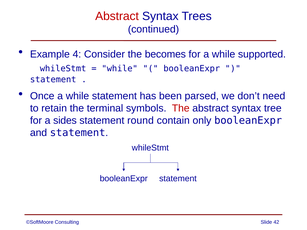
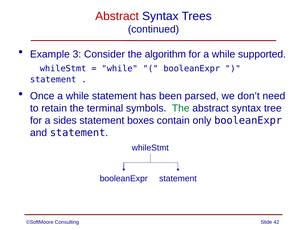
4: 4 -> 3 (77, 54)
becomes: becomes -> algorithm (165, 54)
The colour: red -> green (181, 108)
round: round -> boxes (141, 121)
